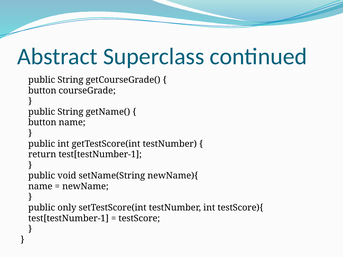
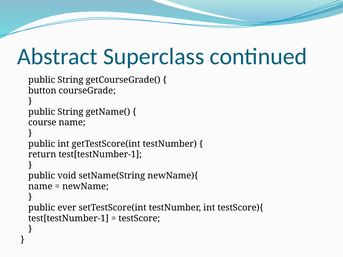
button: button -> course (42, 123)
only: only -> ever (67, 208)
